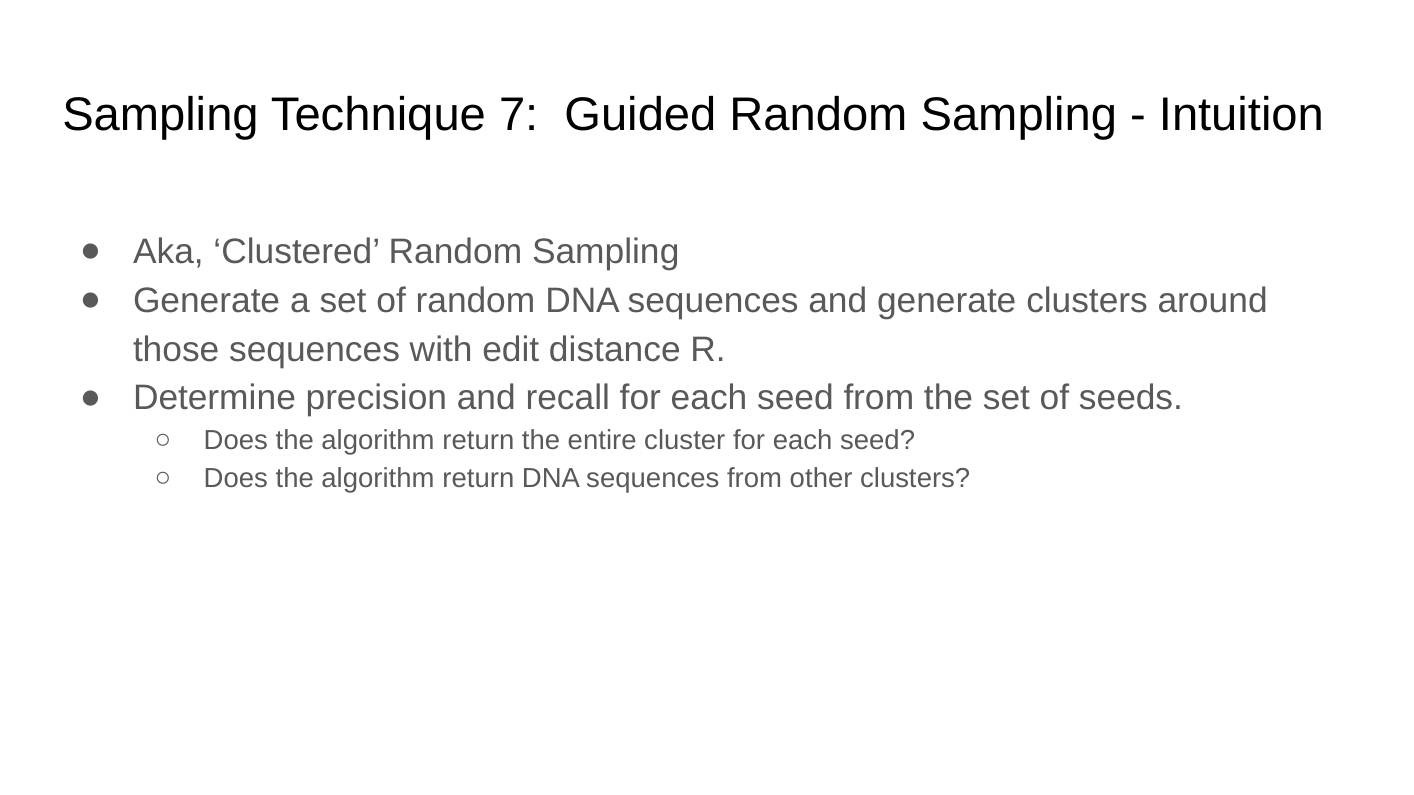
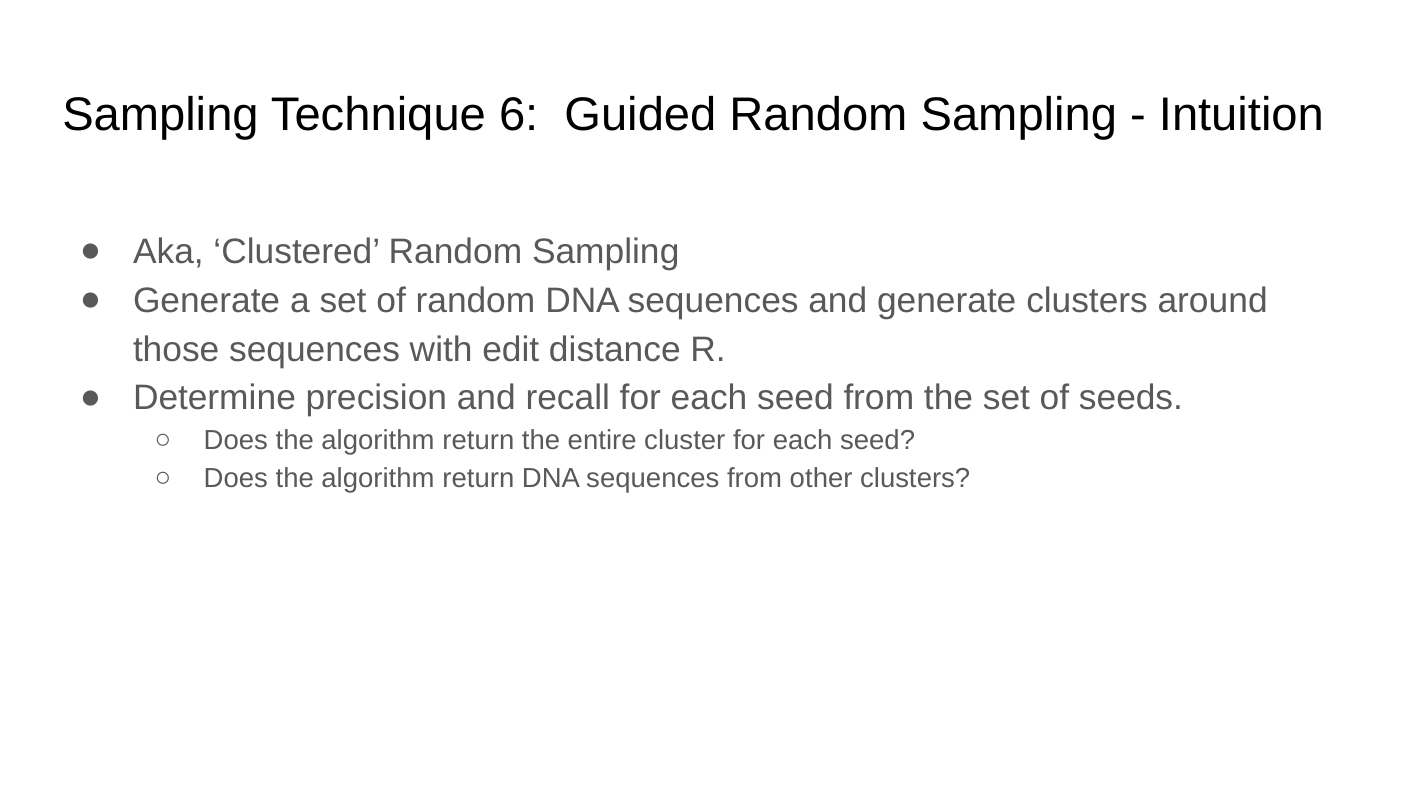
7: 7 -> 6 (519, 115)
